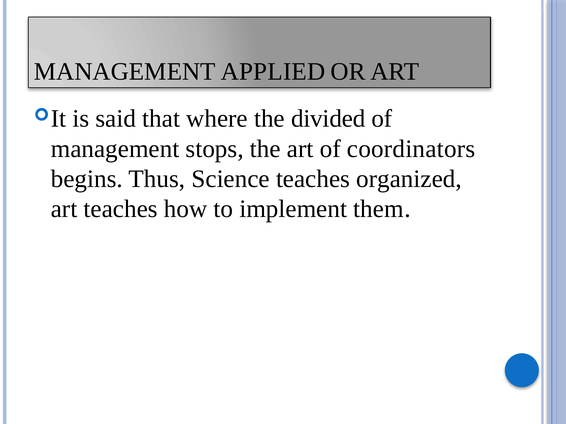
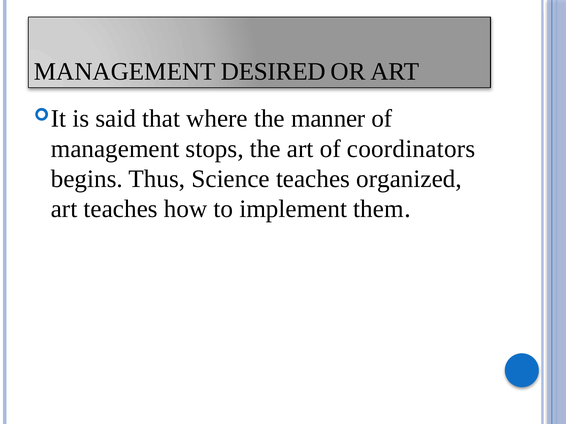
APPLIED: APPLIED -> DESIRED (273, 72)
divided: divided -> manner (328, 119)
